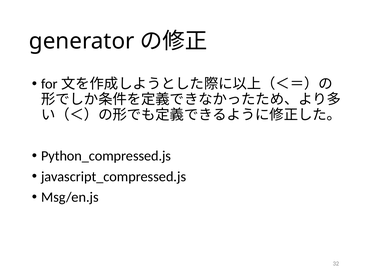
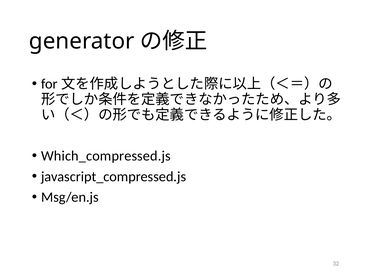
Python_compressed.js: Python_compressed.js -> Which_compressed.js (106, 156)
